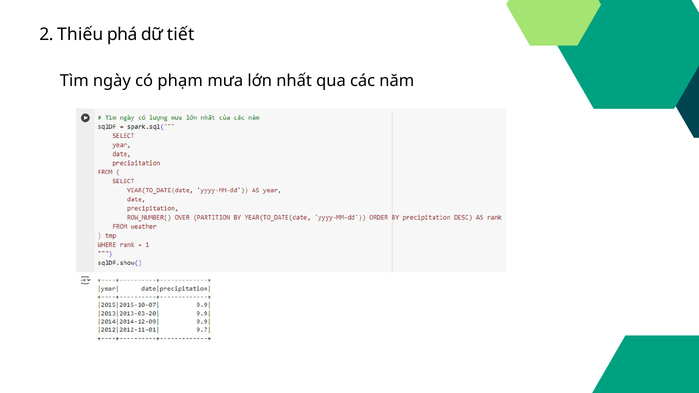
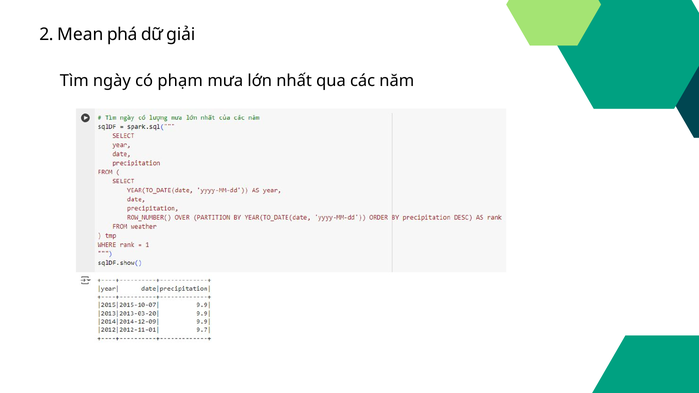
Thiếu: Thiếu -> Mean (80, 35)
tiết: tiết -> giải (181, 35)
